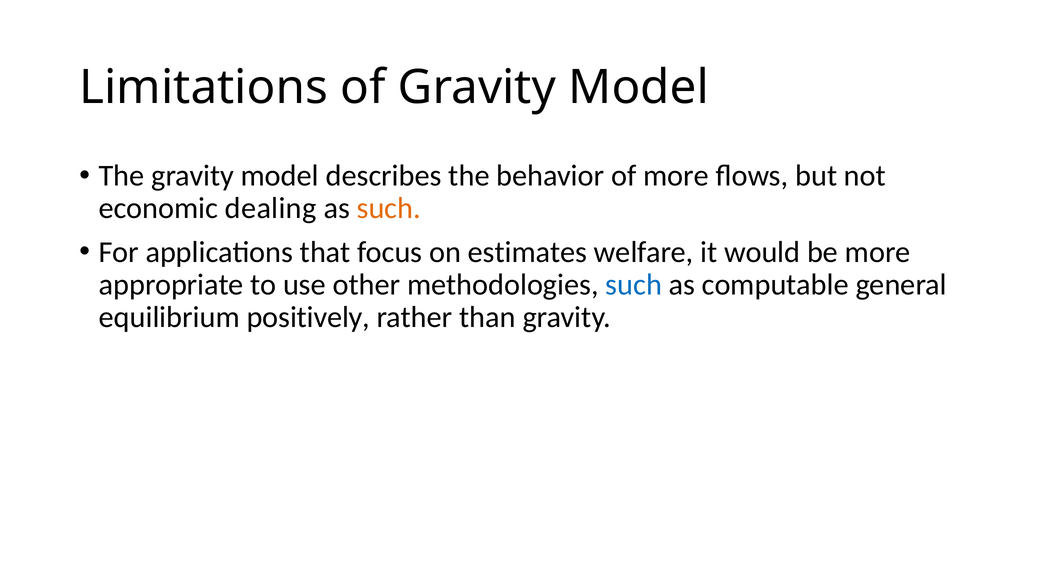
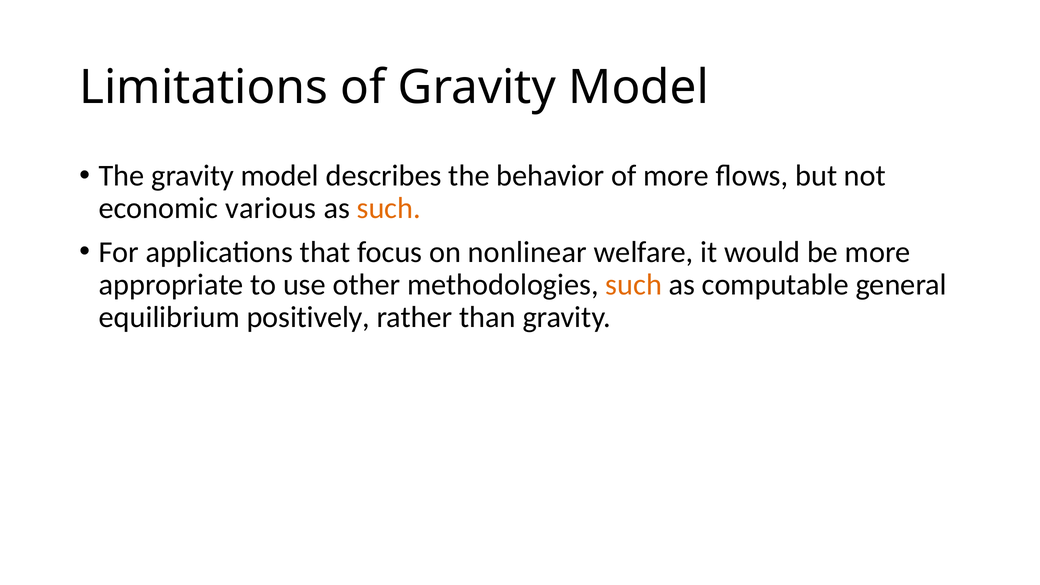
dealing: dealing -> various (271, 208)
estimates: estimates -> nonlinear (527, 252)
such colour: blue -> orange (634, 285)
